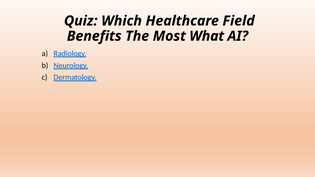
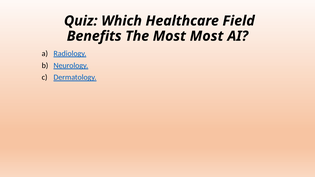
Most What: What -> Most (207, 36)
